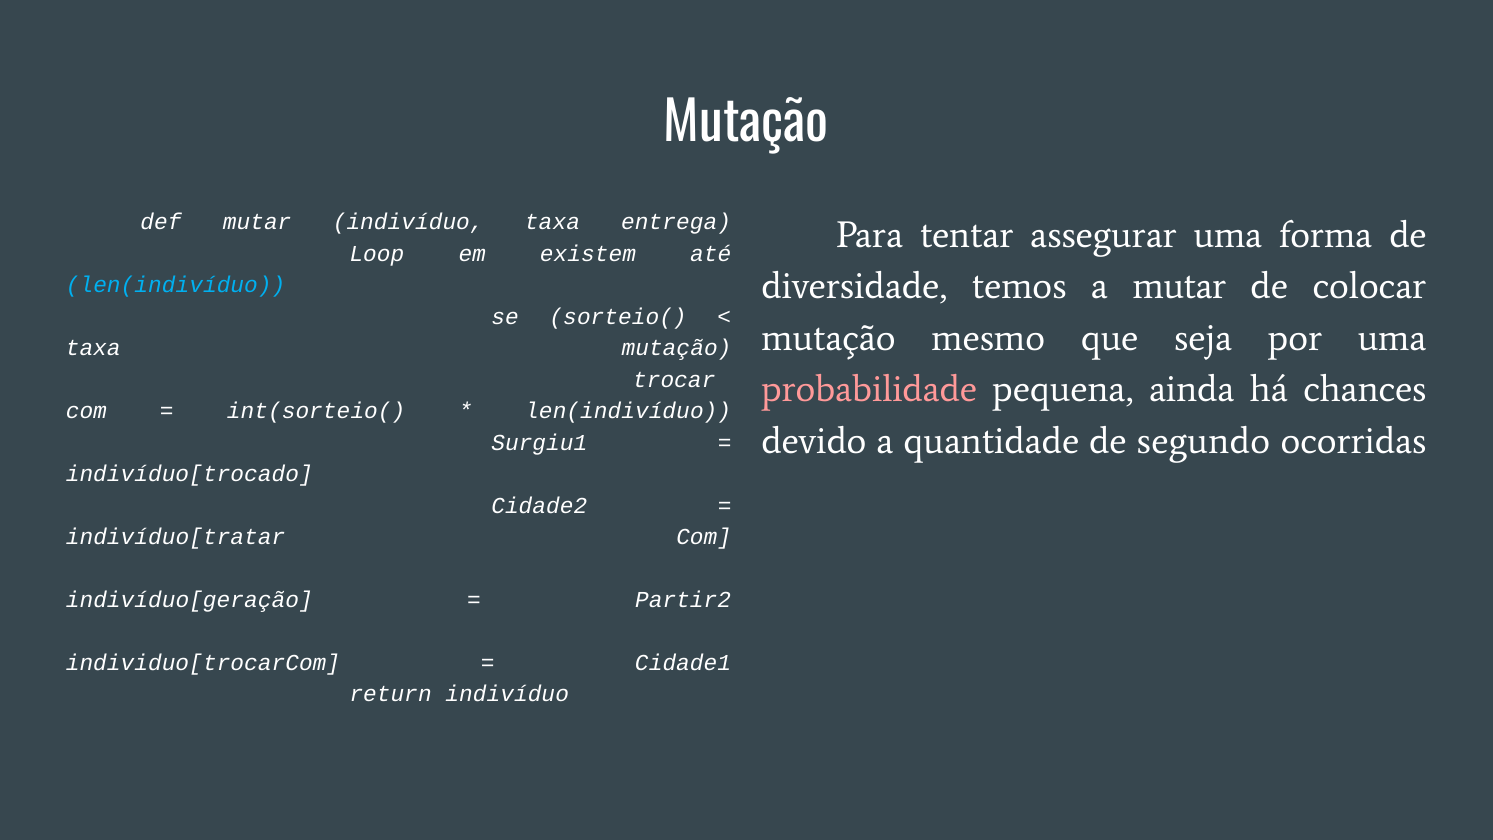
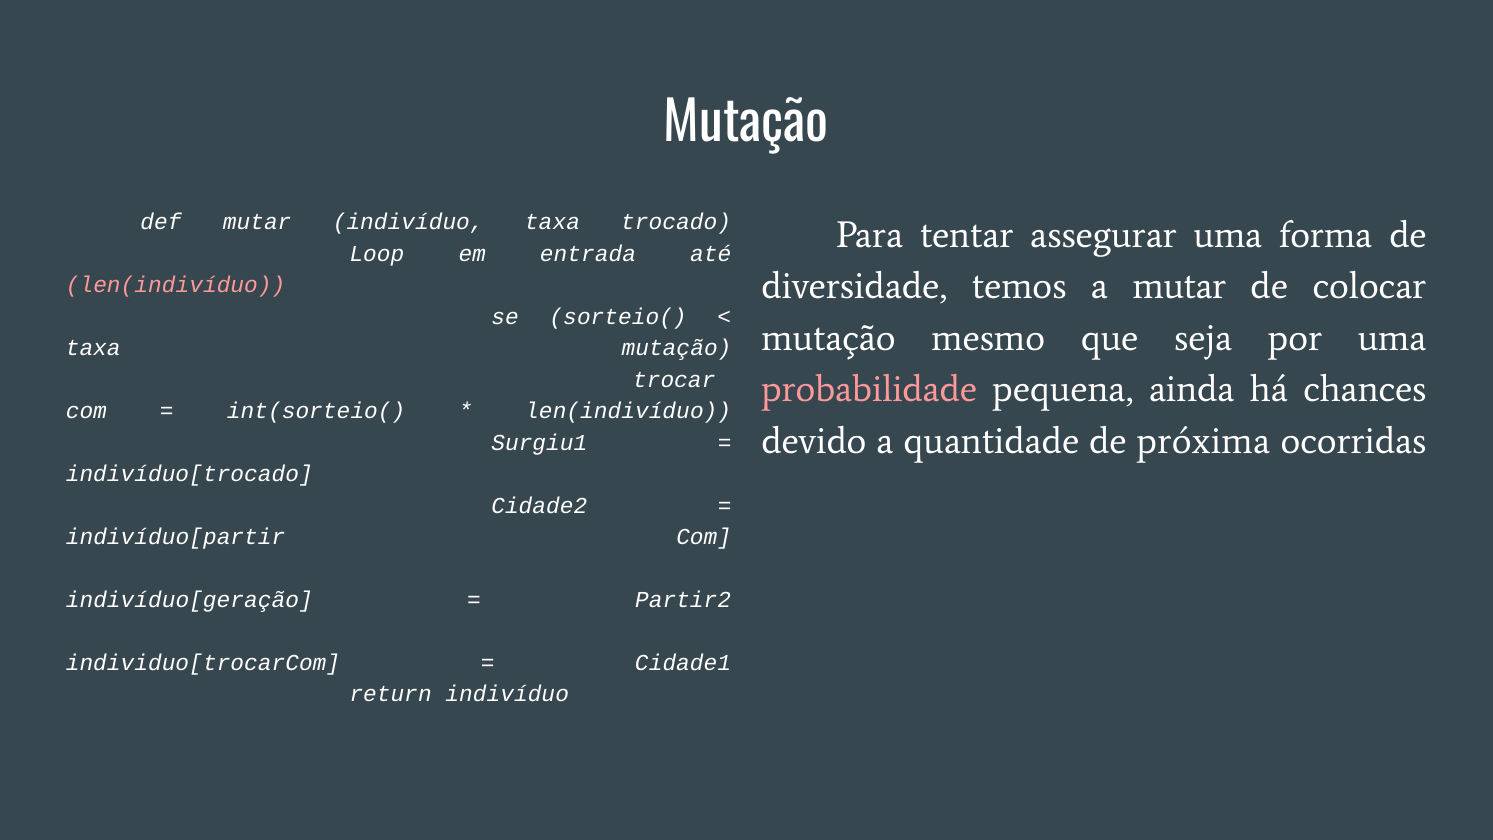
entrega: entrega -> trocado (676, 222)
existem: existem -> entrada (588, 254)
len(indivíduo colour: light blue -> pink (176, 285)
segundo: segundo -> próxima (1203, 441)
indivíduo[tratar: indivíduo[tratar -> indivíduo[partir (176, 537)
